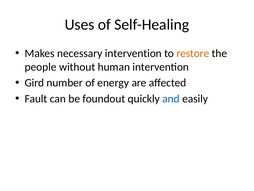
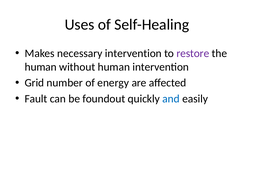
restore colour: orange -> purple (193, 53)
people: people -> human (41, 67)
Gird: Gird -> Grid (34, 83)
